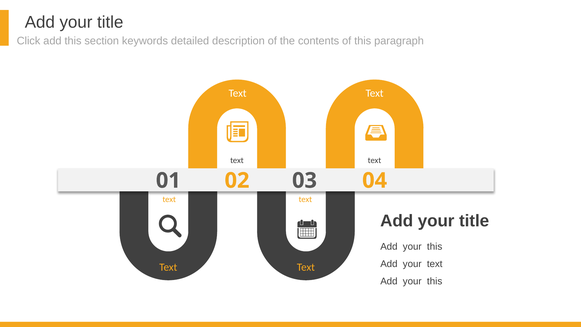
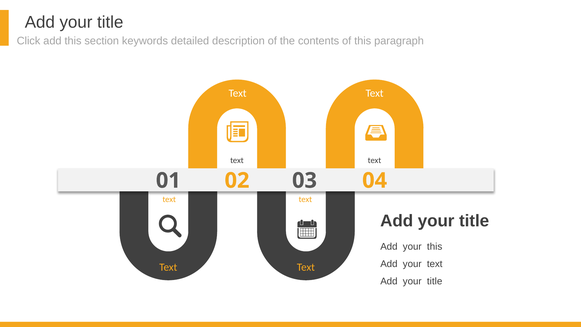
this: this -> title (435, 281)
